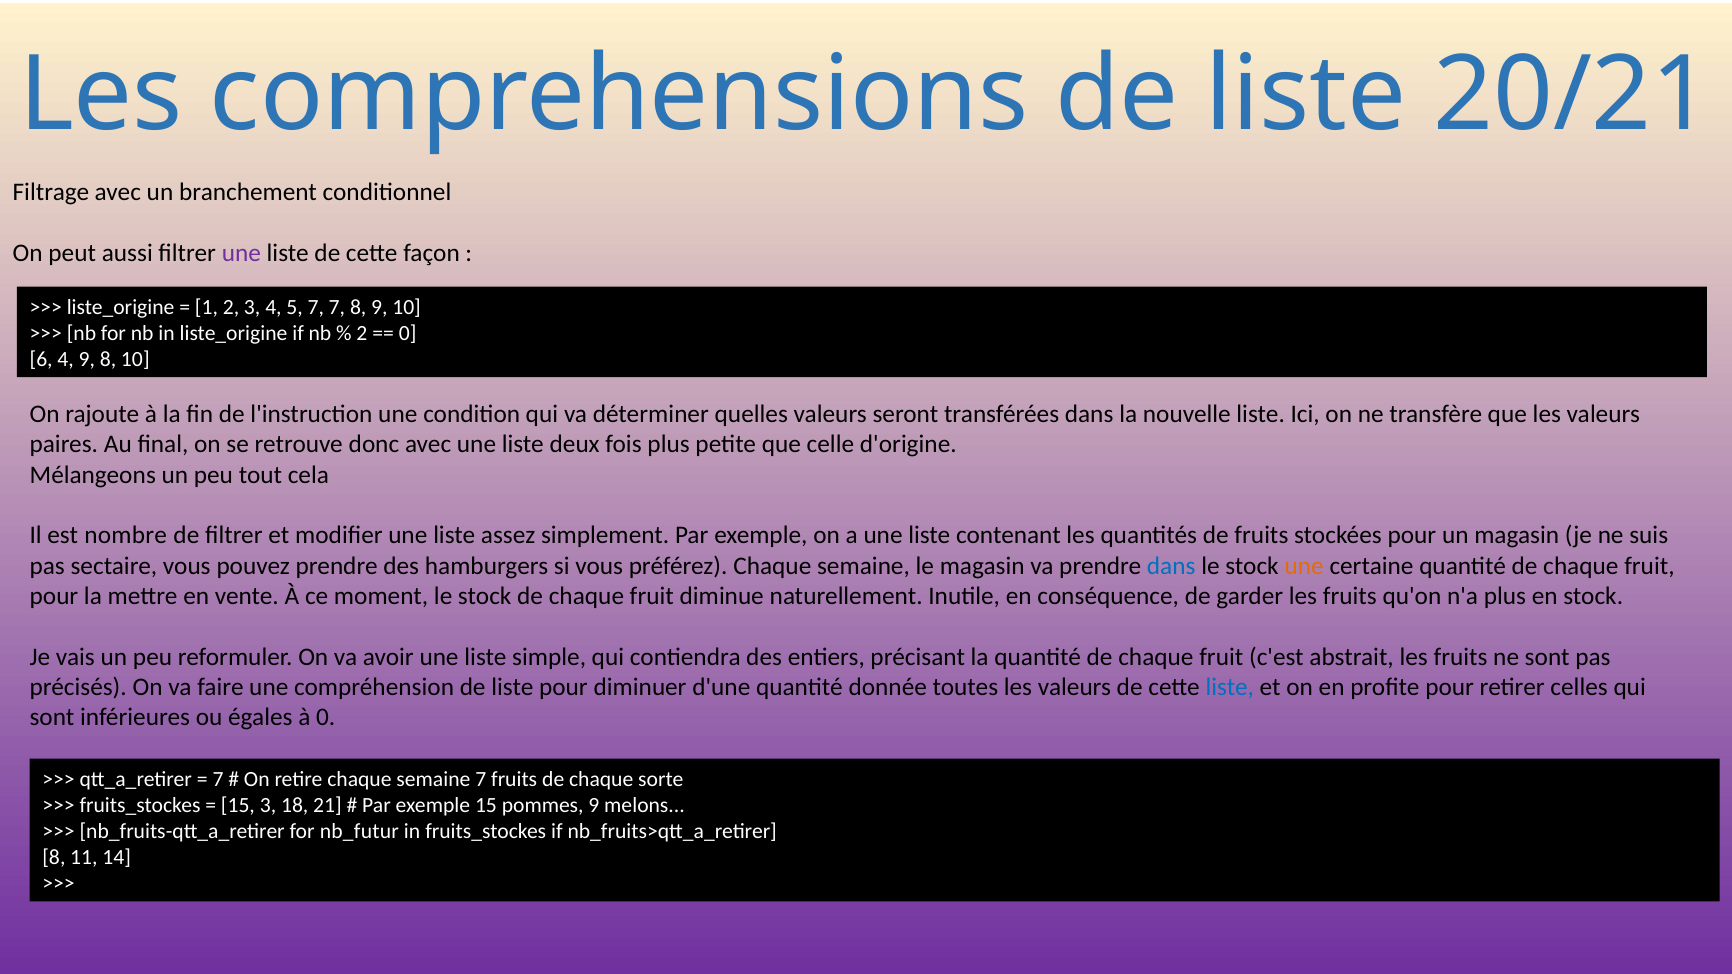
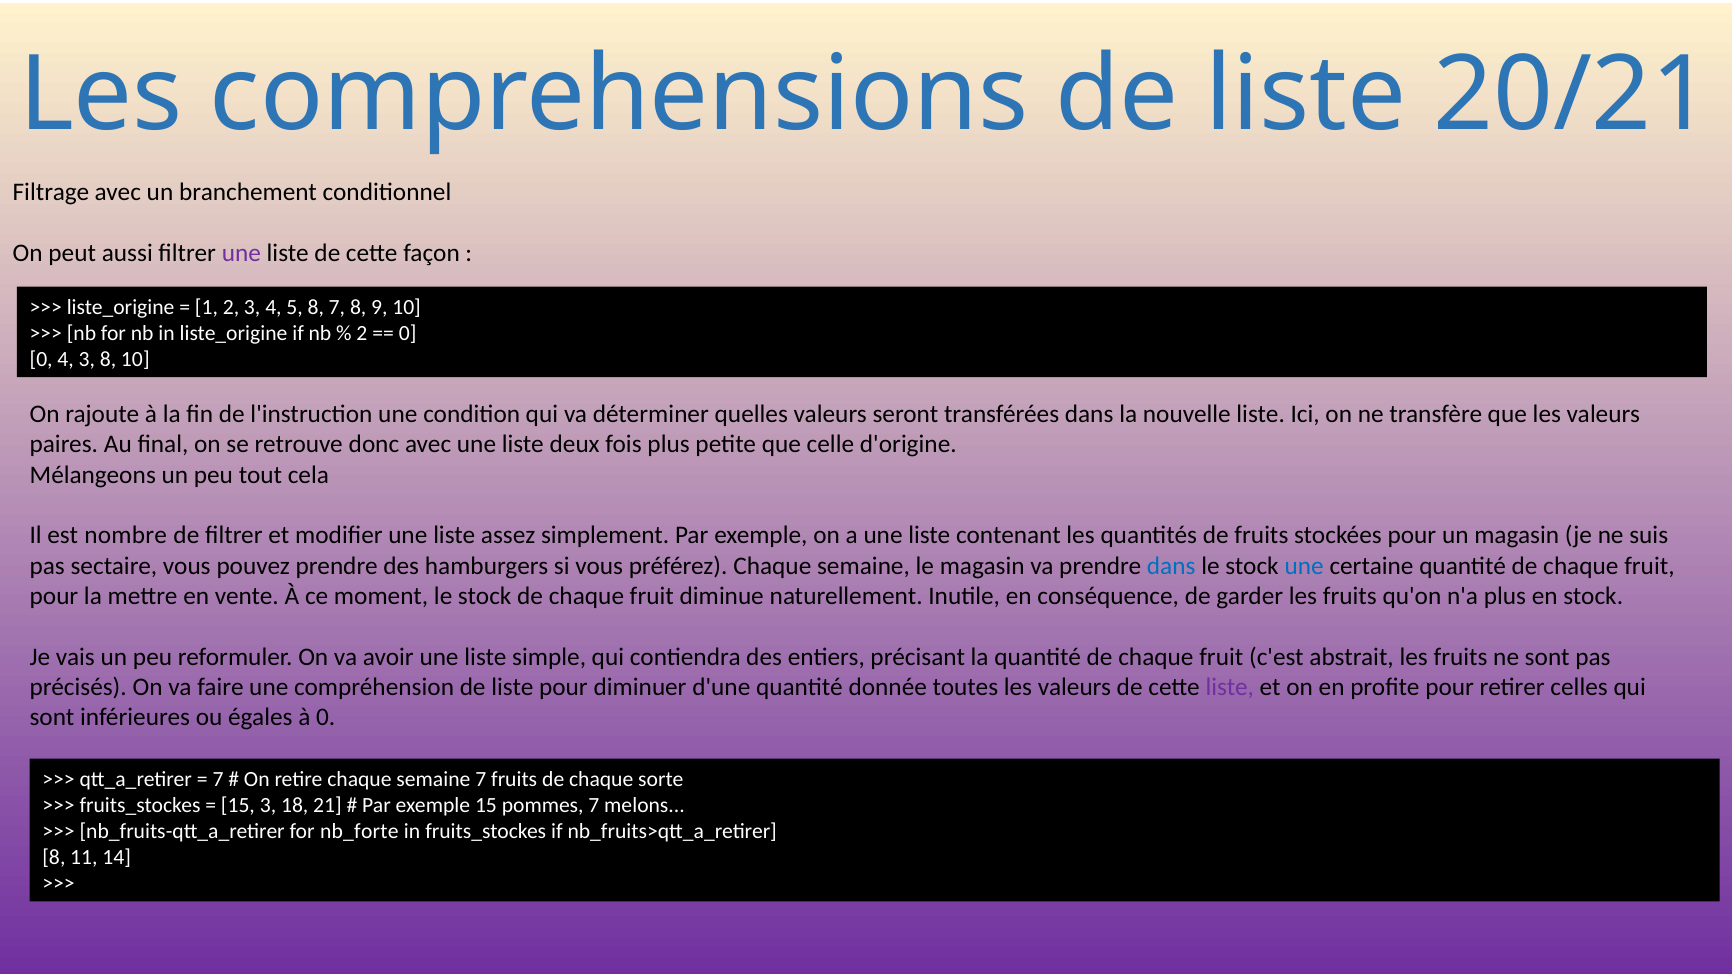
5 7: 7 -> 8 (316, 308)
6: 6 -> 0 (41, 359)
4 9: 9 -> 3 (87, 359)
une colour: orange -> blue (1304, 566)
liste colour: blue -> purple (1230, 687)
pommes 9: 9 -> 7 (594, 806)
nb_futur: nb_futur -> nb_forte (359, 832)
